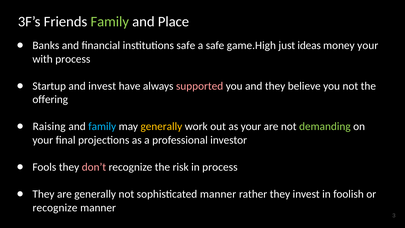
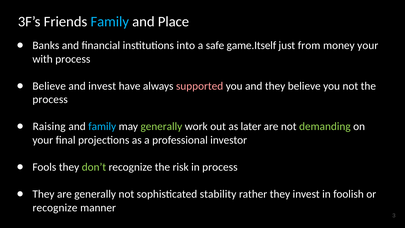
Family colour: light green -> light blue (110, 22)
institutions safe: safe -> into (186, 45)
game.High: game.High -> game.Itself (251, 45)
ideas: ideas -> from (309, 45)
Startup: Startup -> Believe (49, 86)
offering: offering -> process (50, 99)
generally colour: yellow -> light green (161, 126)
as your: your -> later (251, 126)
don’t colour: pink -> light green (94, 167)
sophisticated manner: manner -> stability (218, 194)
